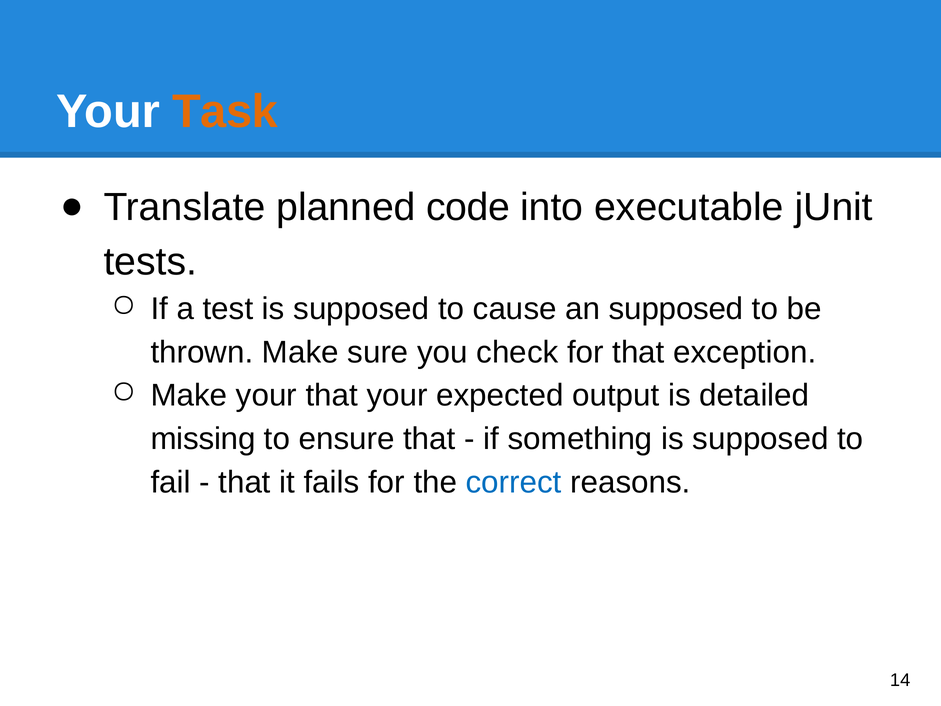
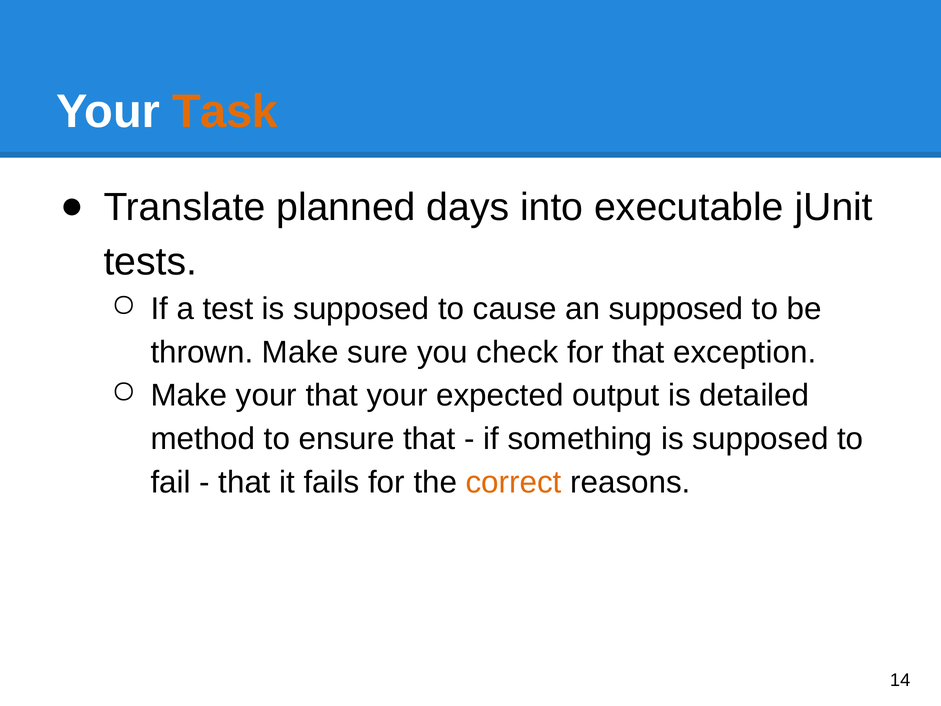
code: code -> days (468, 207)
missing: missing -> method (203, 439)
correct colour: blue -> orange (514, 482)
